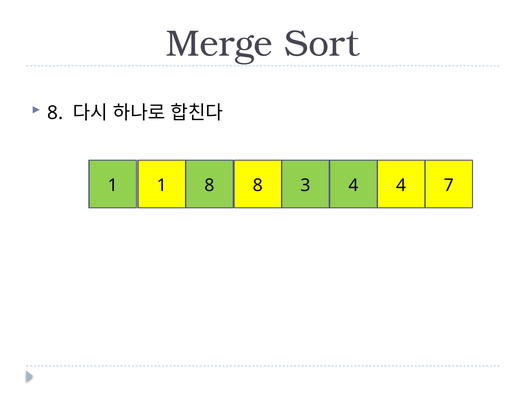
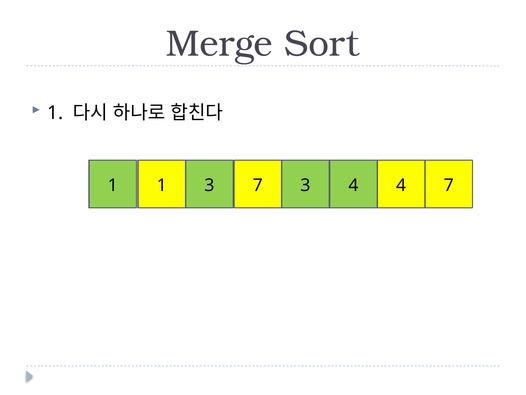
8: 8 -> 1 (55, 113)
8: 8 -> 3 (209, 185)
8: 8 -> 7 (258, 185)
